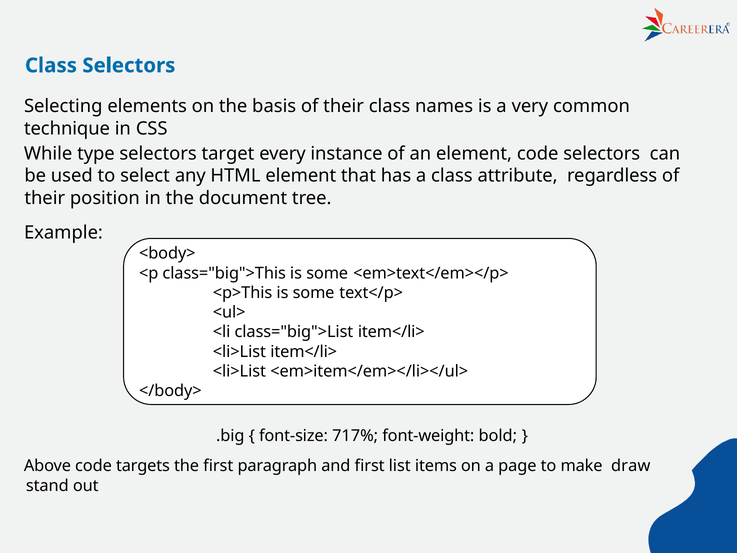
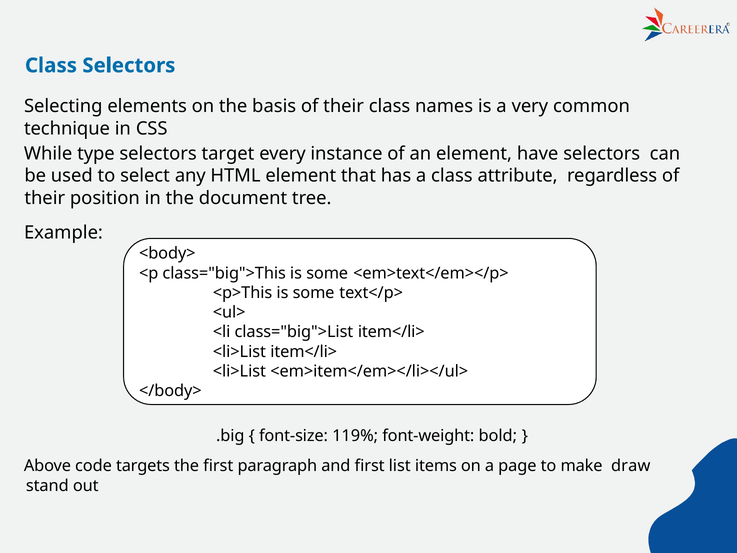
element code: code -> have (538, 153)
717%: 717% -> 119% (355, 436)
